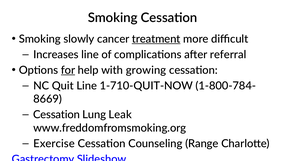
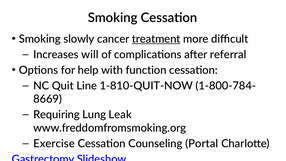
Increases line: line -> will (90, 55)
for underline: present -> none (68, 70)
growing: growing -> function (146, 70)
1-710-QUIT-NOW: 1-710-QUIT-NOW -> 1-810-QUIT-NOW (146, 86)
Cessation: Cessation -> Requiring (56, 115)
Range: Range -> Portal (202, 144)
